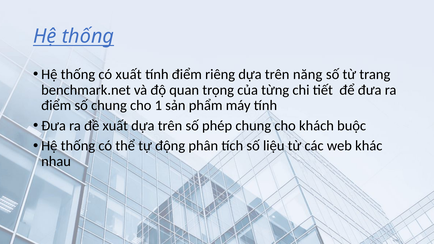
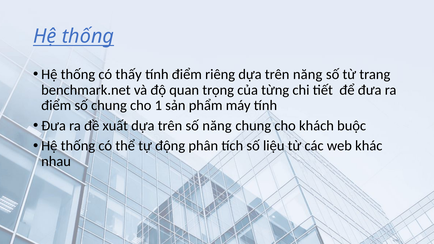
có xuất: xuất -> thấy (129, 74)
số phép: phép -> năng (217, 126)
